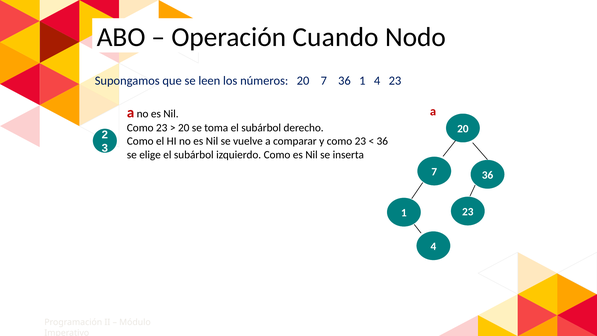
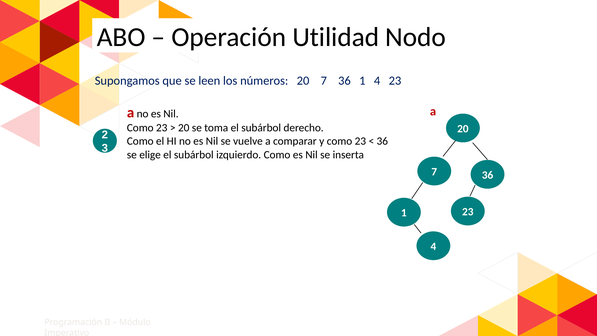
Cuando: Cuando -> Utilidad (336, 37)
